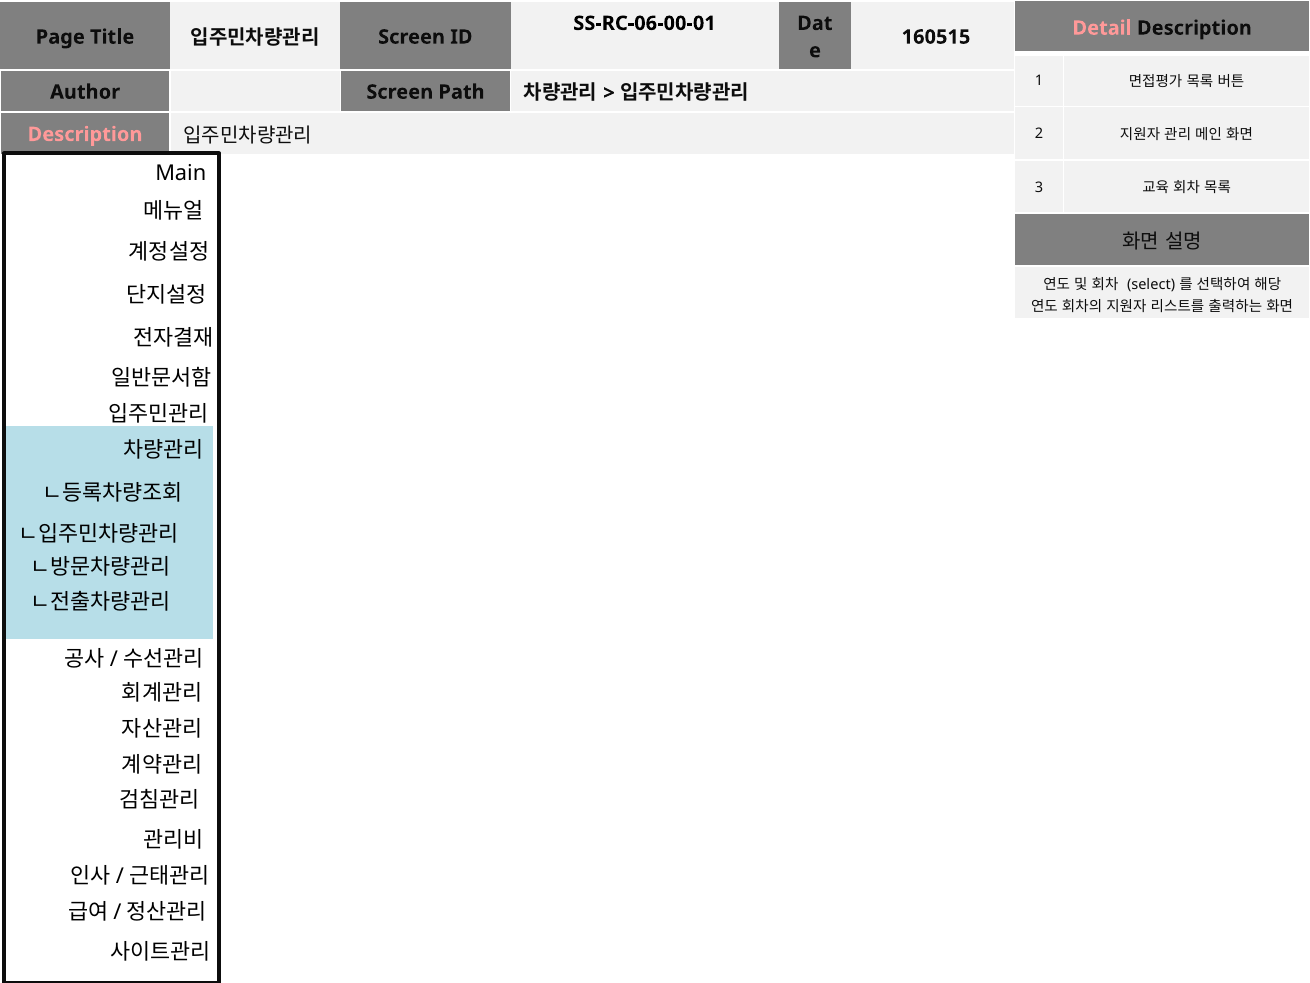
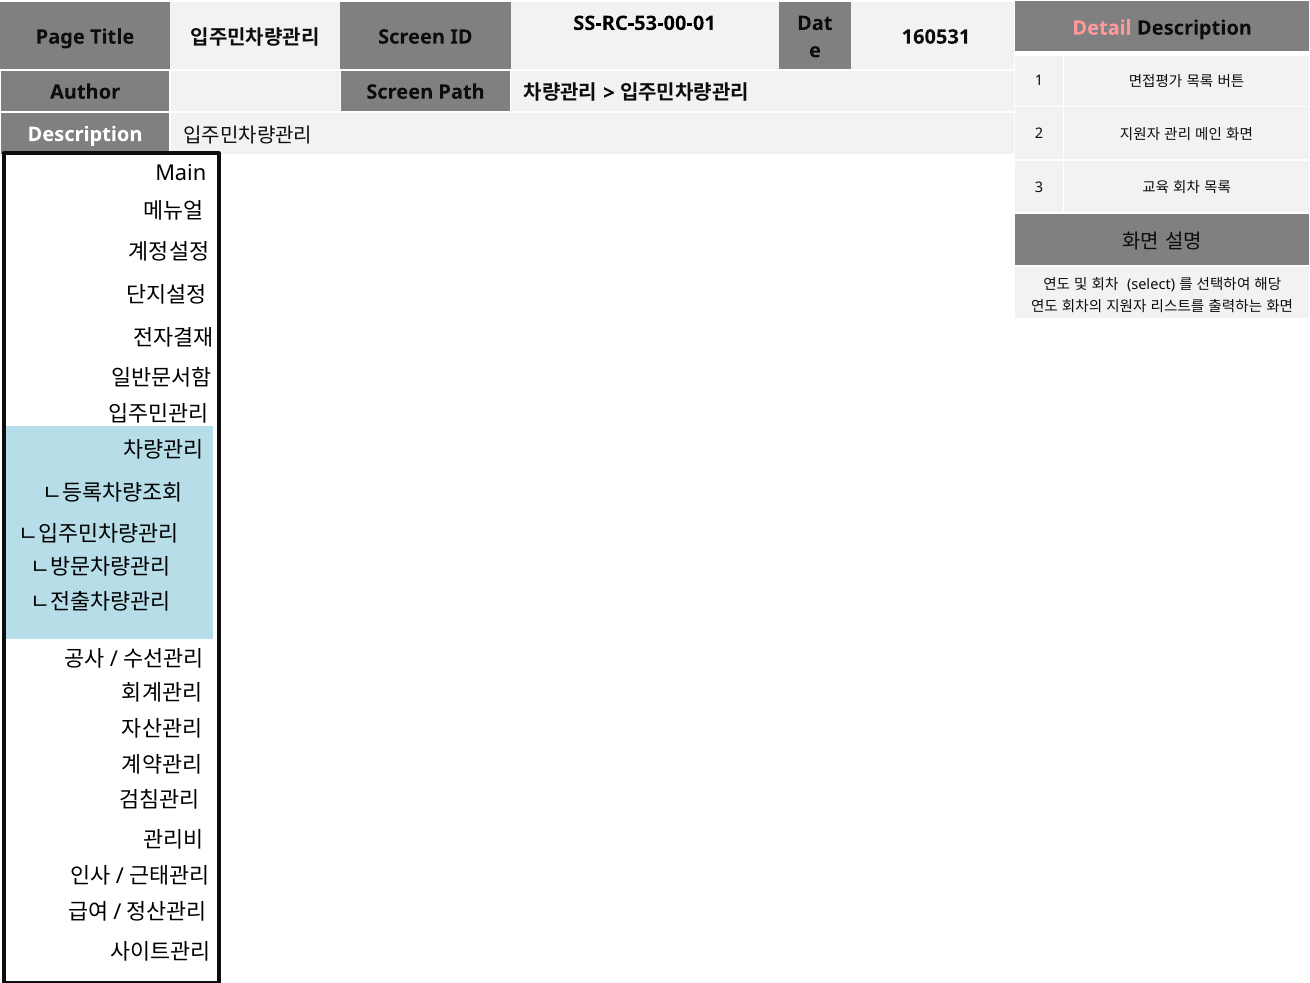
SS-RC-06-00-01: SS-RC-06-00-01 -> SS-RC-53-00-01 (645, 23)
160515: 160515 -> 160531 (936, 37)
Description colour: pink -> white (85, 134)
